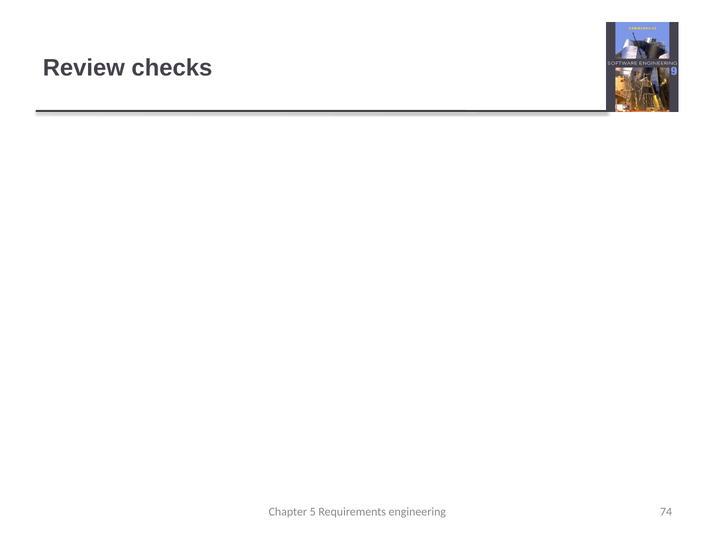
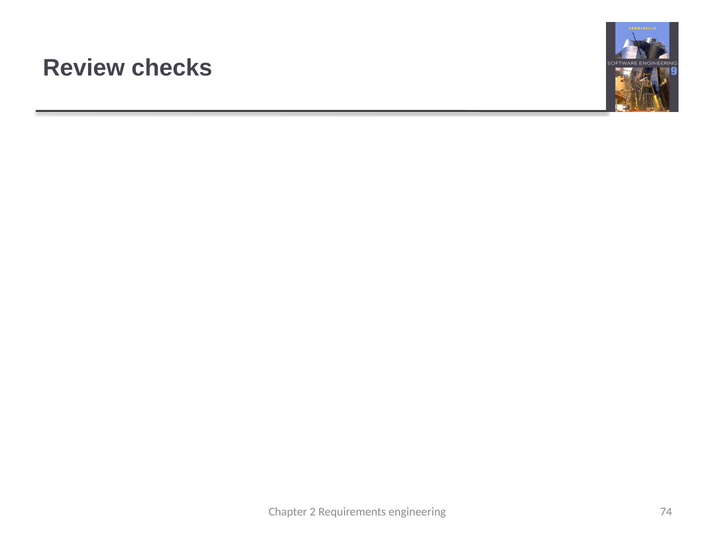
5: 5 -> 2 (313, 512)
